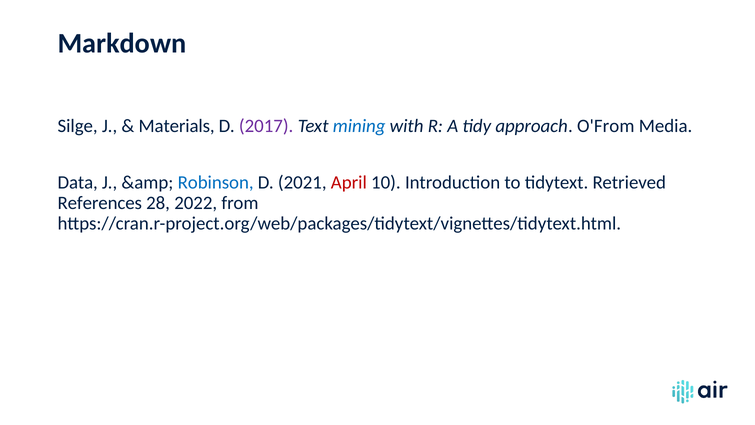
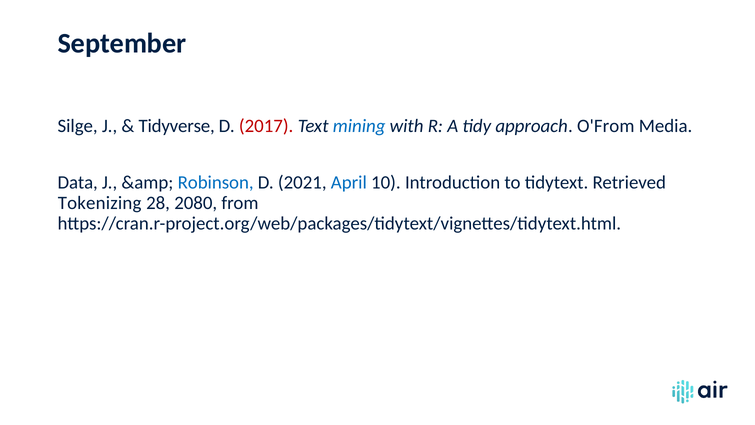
Markdown: Markdown -> September (122, 43)
Materials: Materials -> Tidyverse (177, 126)
2017 colour: purple -> red (266, 126)
April colour: red -> blue (349, 182)
References: References -> Tokenizing (100, 203)
2022: 2022 -> 2080 (196, 203)
